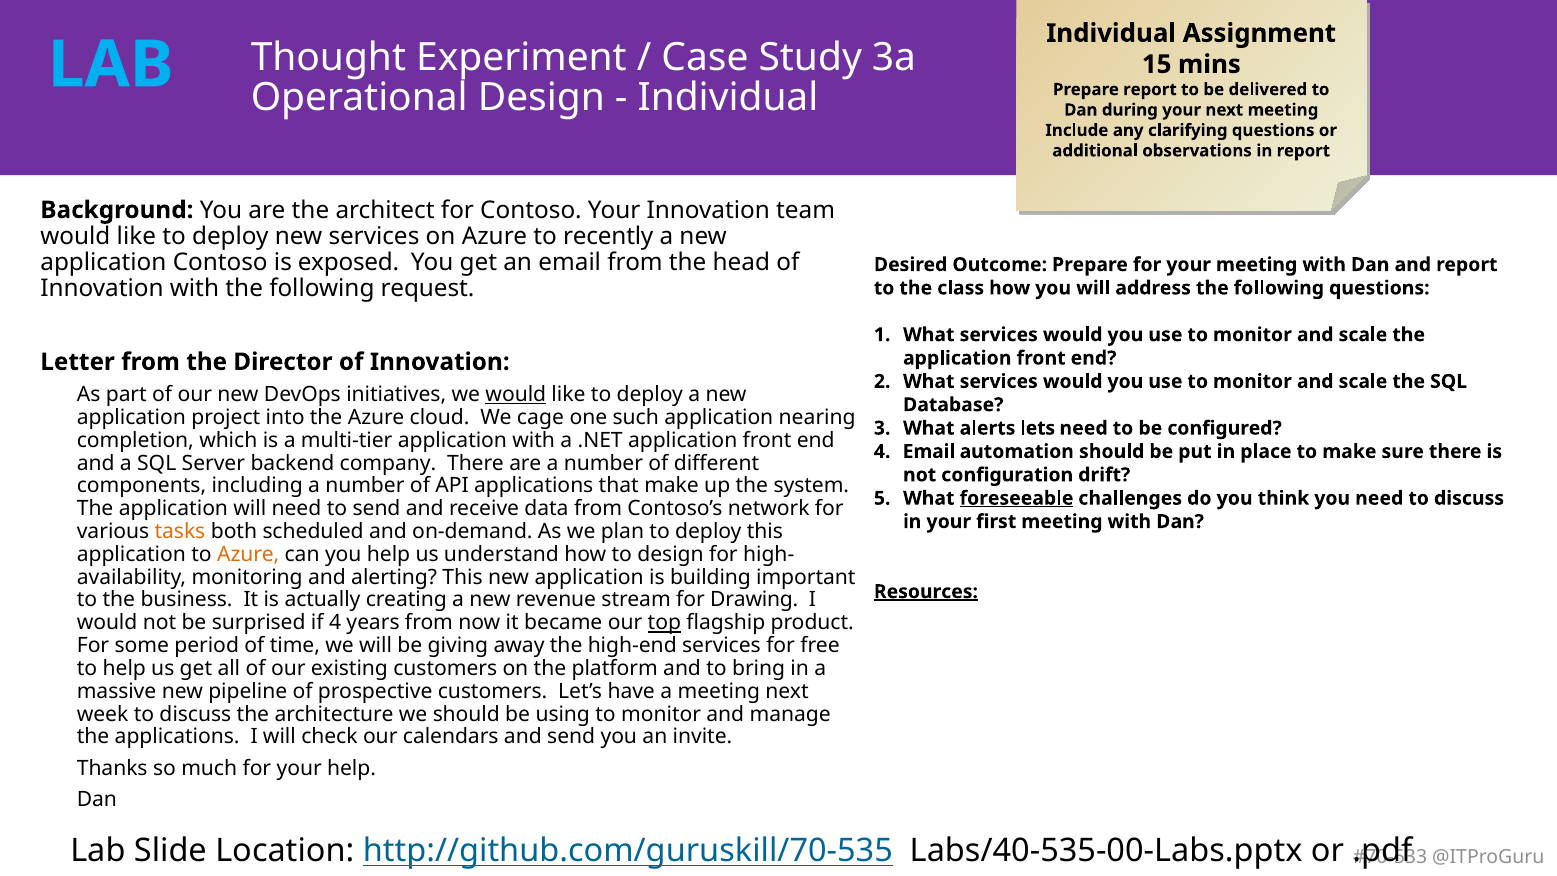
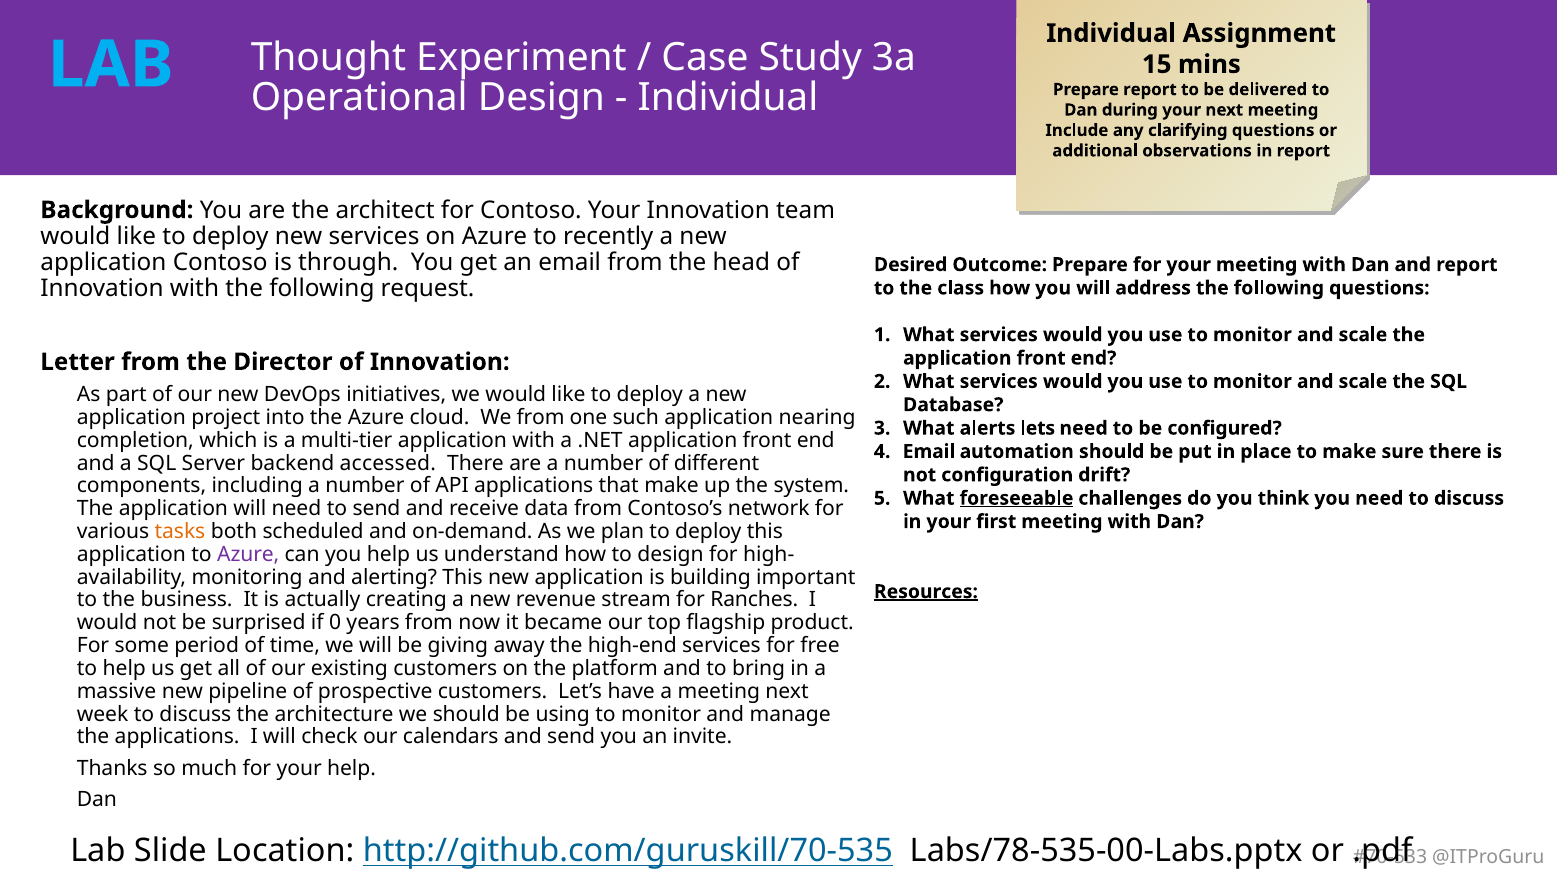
exposed: exposed -> through (348, 263)
would underline: present -> none (516, 395)
We cage: cage -> from (541, 417)
company: company -> accessed (388, 463)
Azure colour: orange -> purple (248, 554)
Drawing: Drawing -> Ranches (754, 600)
if 4: 4 -> 0 (335, 623)
top underline: present -> none (664, 623)
Labs/40-535-00-Labs.pptx: Labs/40-535-00-Labs.pptx -> Labs/78-535-00-Labs.pptx (1106, 851)
